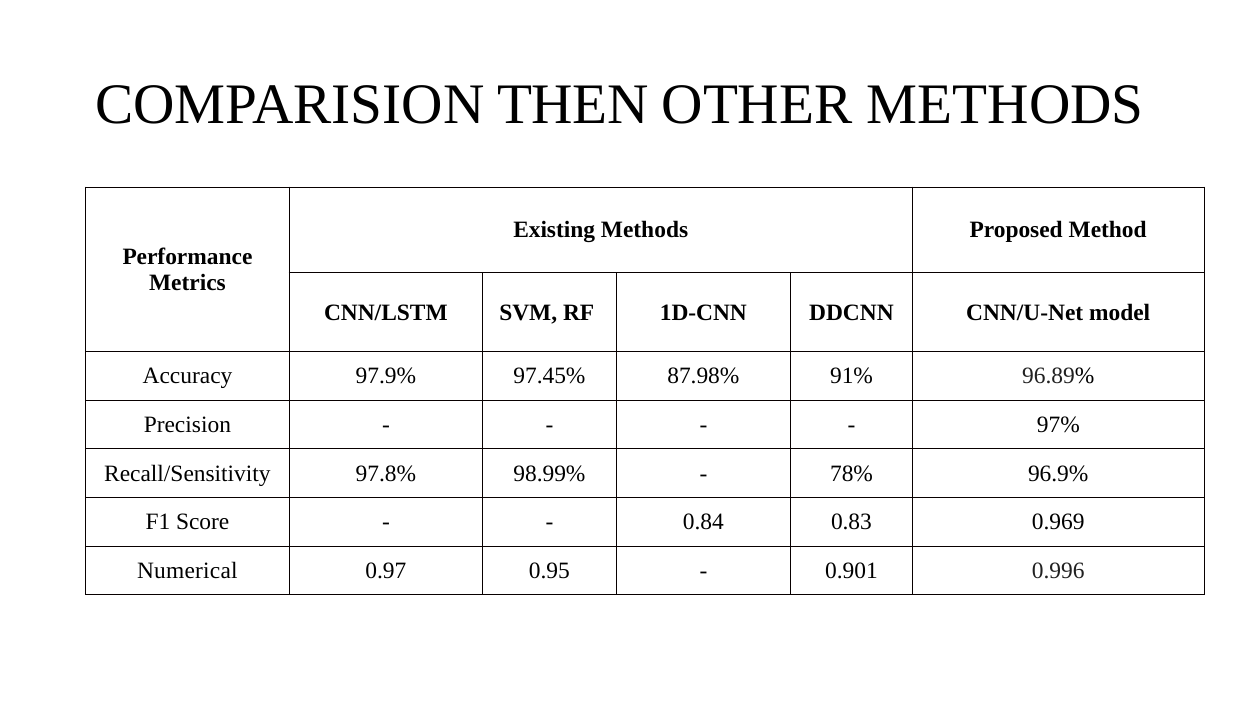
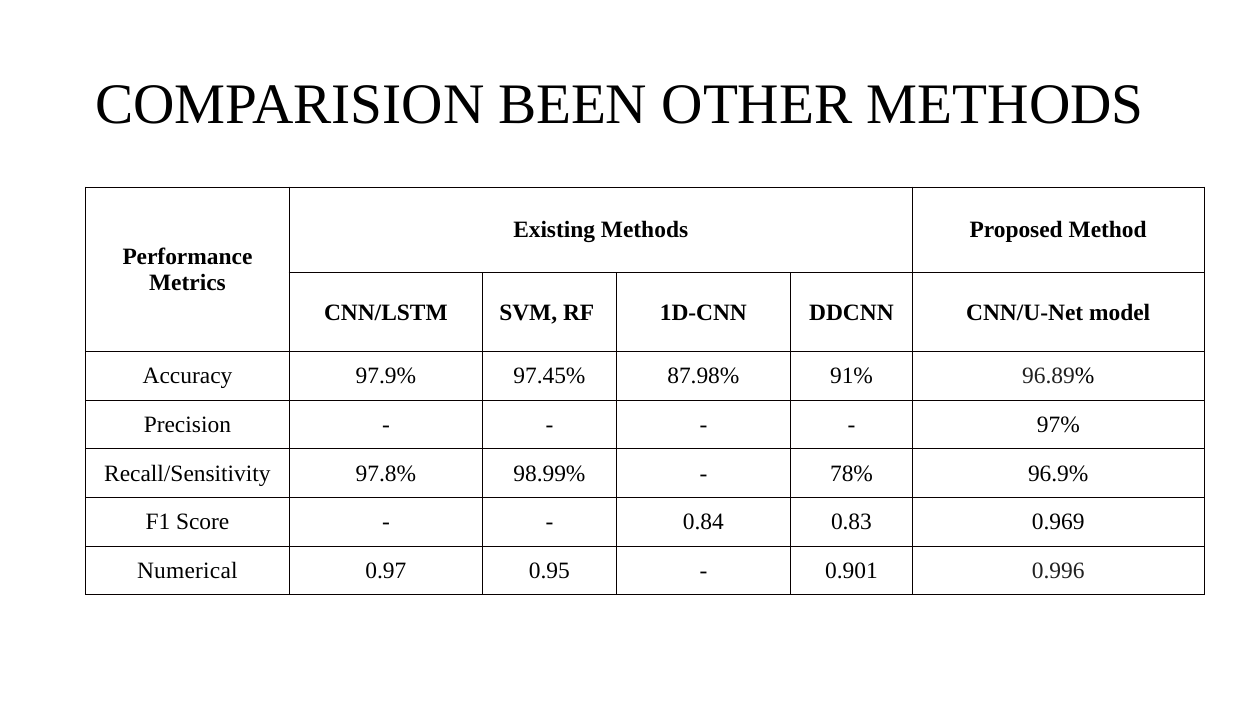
THEN: THEN -> BEEN (573, 105)
